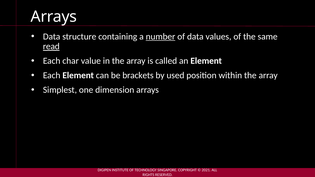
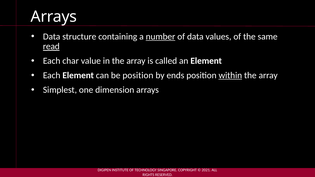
be brackets: brackets -> position (138, 75)
used: used -> ends (175, 75)
within underline: none -> present (230, 75)
